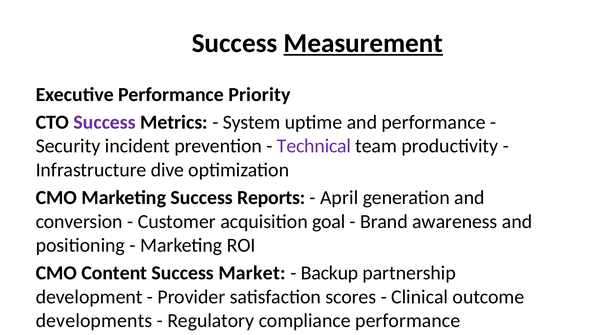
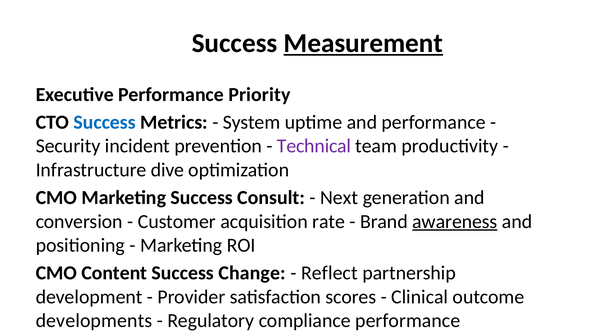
Success colour: purple -> blue (105, 122)
Reports: Reports -> Consult (271, 197)
April: April -> Next (339, 197)
goal: goal -> rate (329, 221)
awareness underline: none -> present (455, 221)
Success Market: Market -> Change (252, 273)
Backup: Backup -> Reflect (329, 273)
